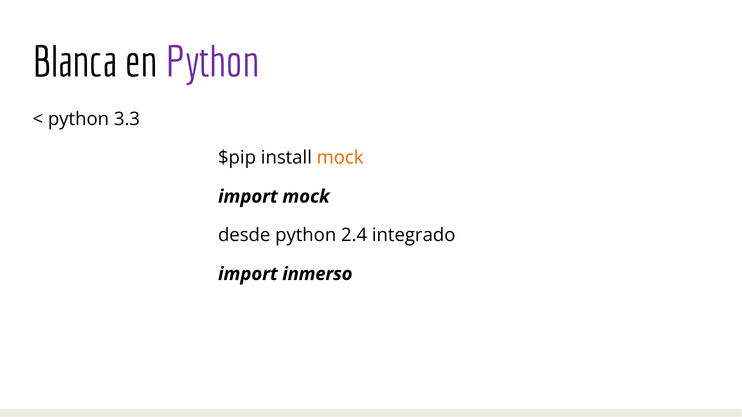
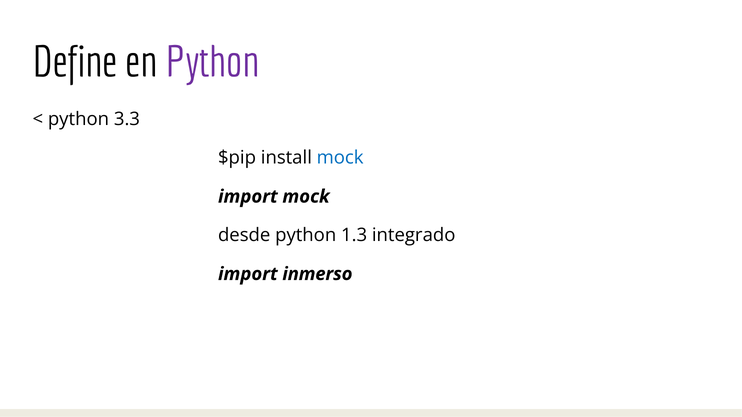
Blanca: Blanca -> Define (75, 63)
mock colour: orange -> blue (340, 158)
2.4: 2.4 -> 1.3 (354, 235)
